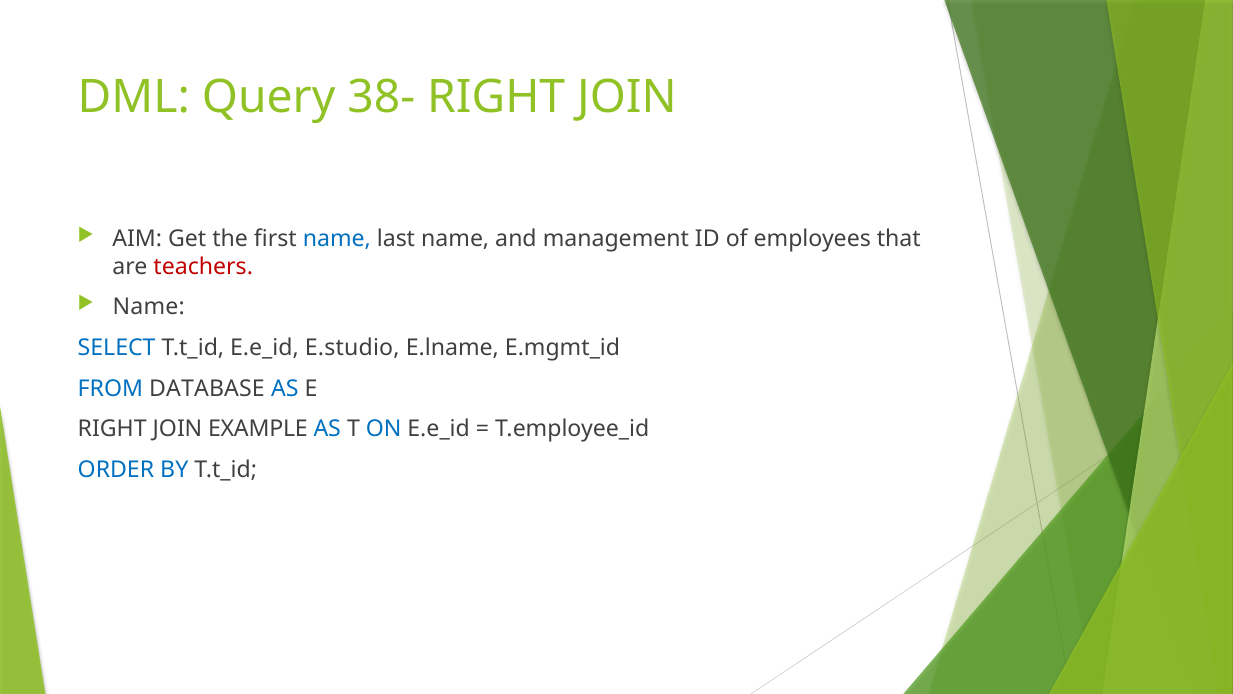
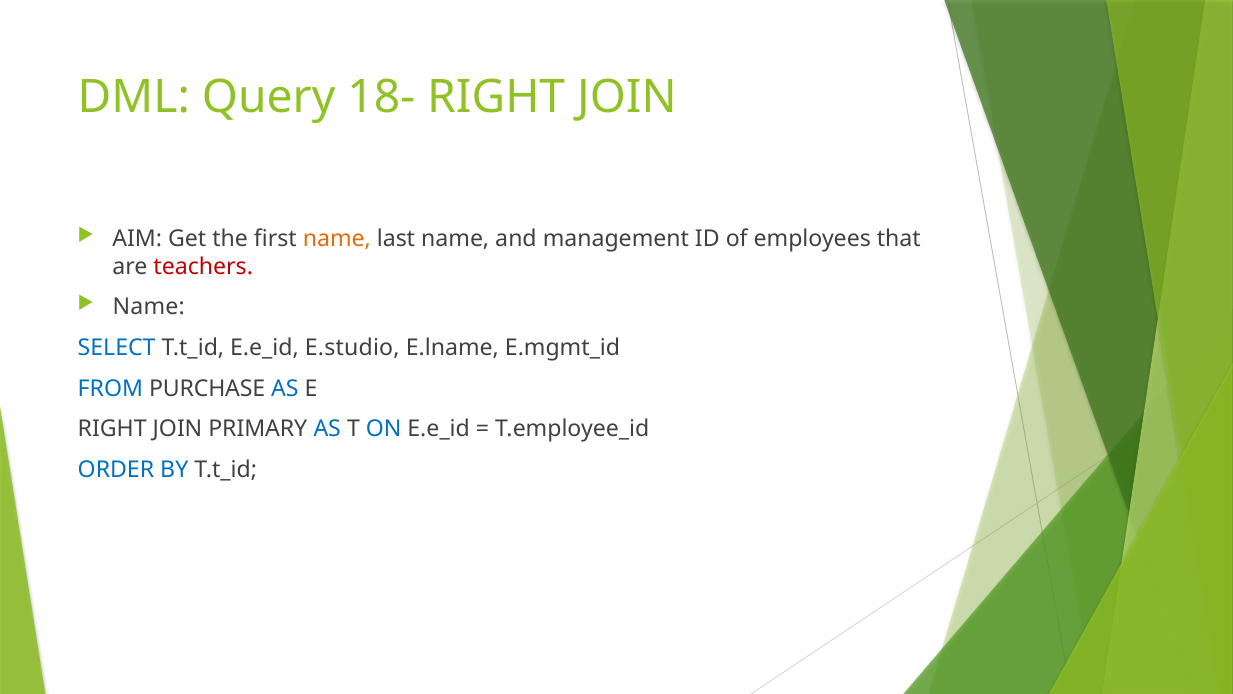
38-: 38- -> 18- (381, 97)
name colour: blue -> orange (337, 239)
DATABASE: DATABASE -> PURCHASE (207, 388)
EXAMPLE: EXAMPLE -> PRIMARY (258, 429)
